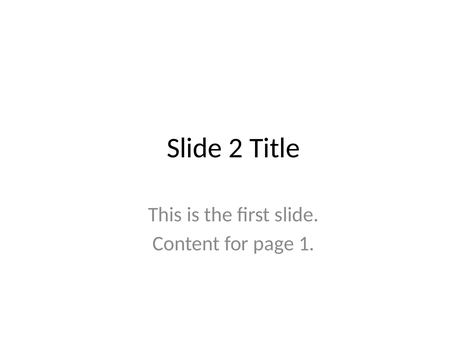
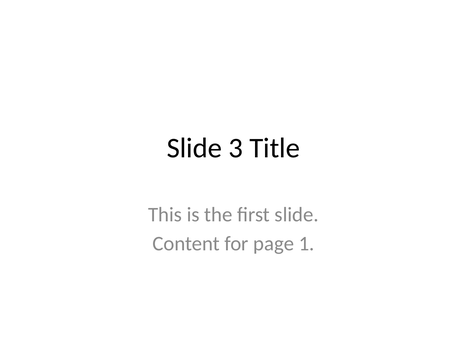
2: 2 -> 3 (236, 148)
